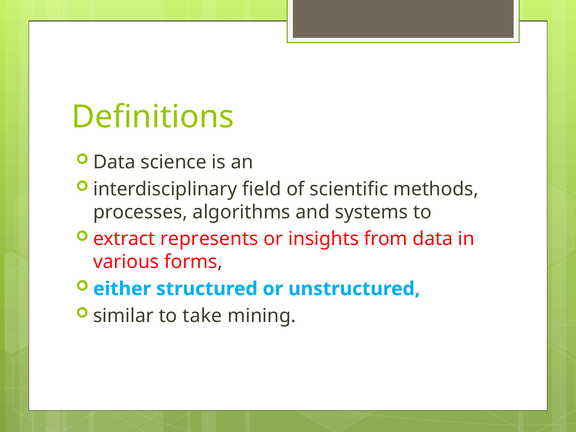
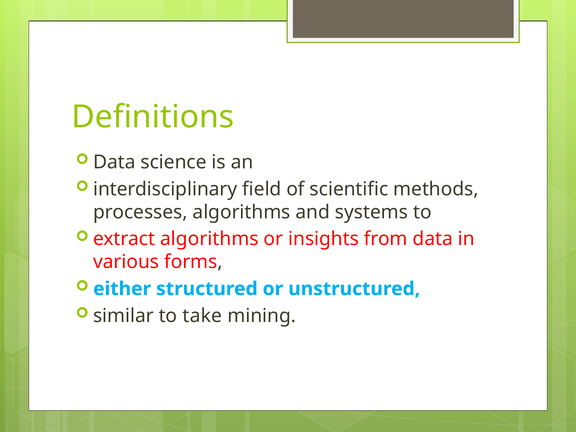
extract represents: represents -> algorithms (209, 239)
